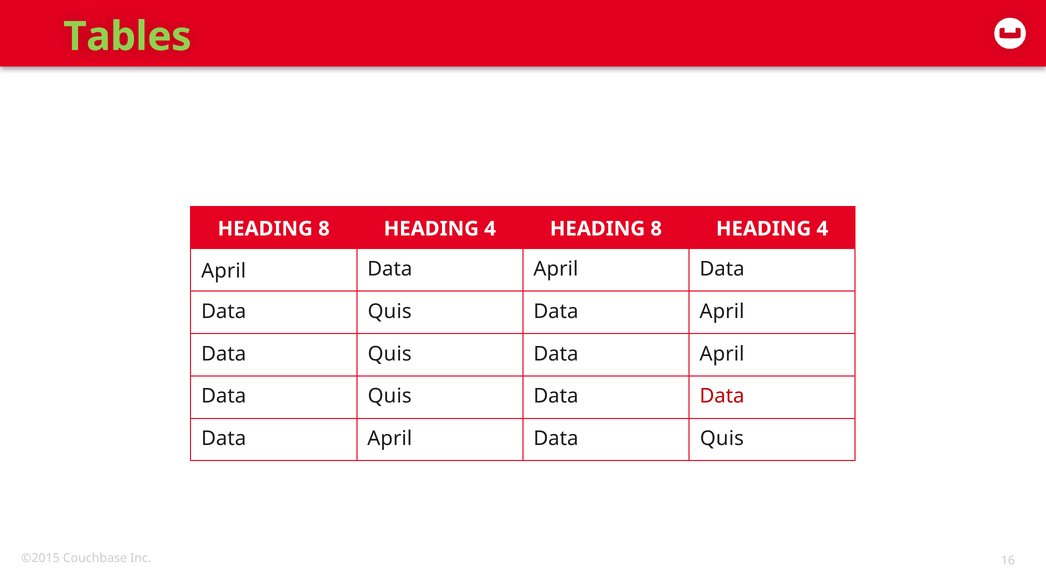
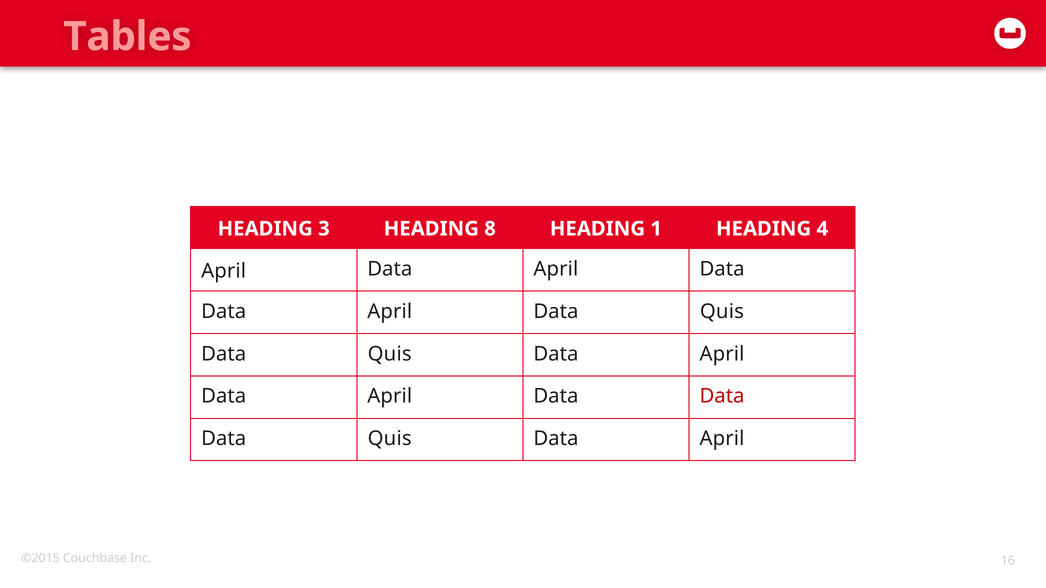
Tables colour: light green -> pink (127, 37)
8: 8 -> 3 (324, 229)
4: 4 -> 8 (490, 229)
8: 8 -> 1 (656, 229)
Quis: Quis -> April (390, 312)
April: April -> Quis (722, 312)
Quis: Quis -> April (390, 396)
April: April -> Quis (390, 439)
Quis: Quis -> April (722, 439)
